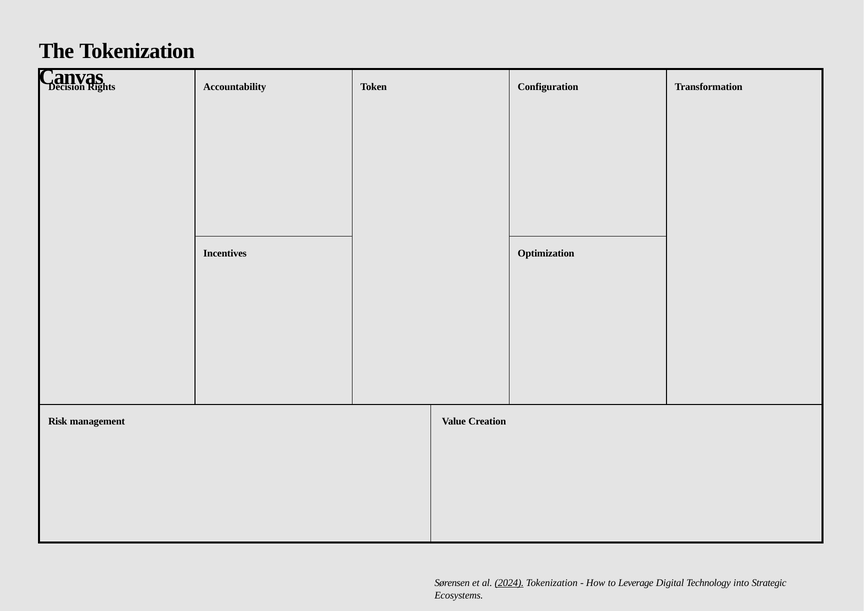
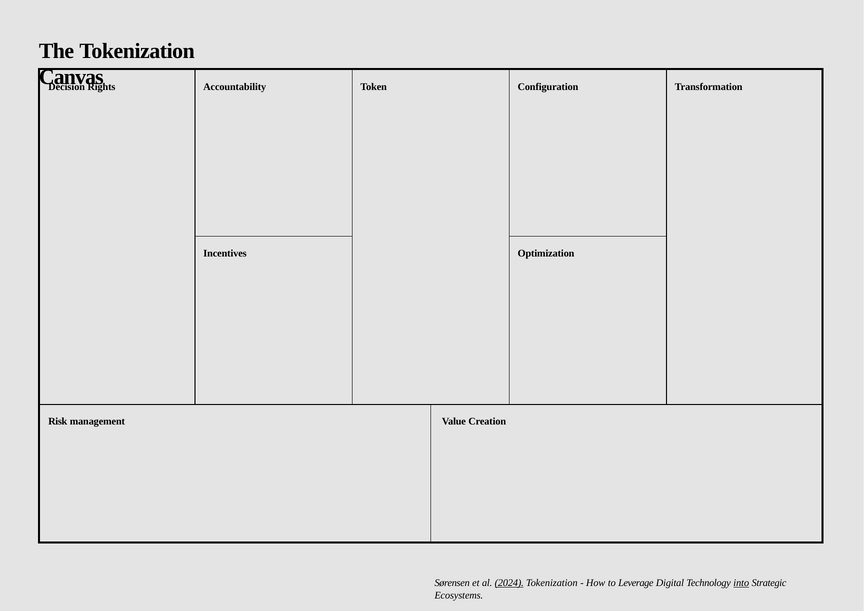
into underline: none -> present (741, 583)
